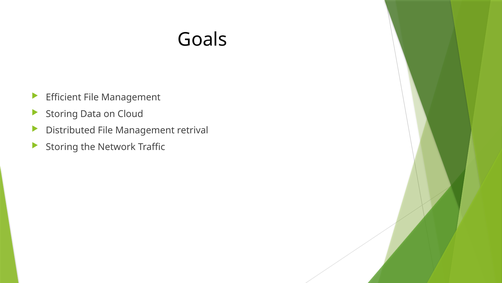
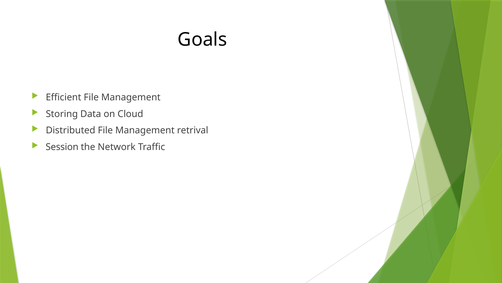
Storing: Storing -> Session (62, 147)
